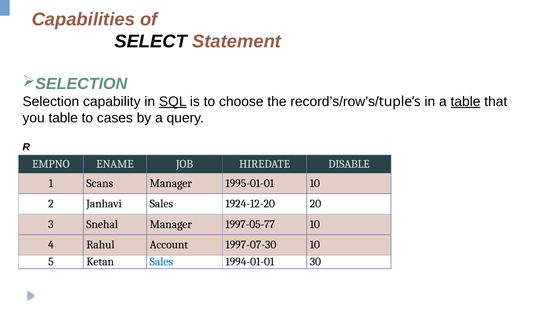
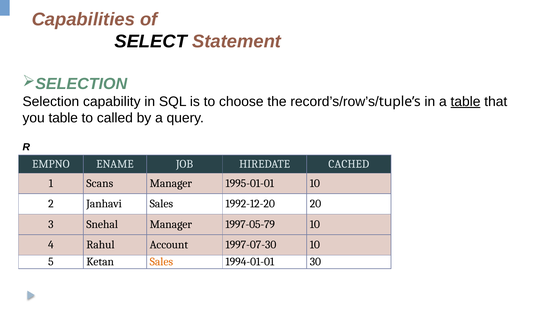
SQL underline: present -> none (173, 102)
cases: cases -> called (115, 118)
DISABLE: DISABLE -> CACHED (349, 164)
1924-12-20: 1924-12-20 -> 1992-12-20 (250, 204)
1997-05-77: 1997-05-77 -> 1997-05-79 (250, 225)
Sales colour: blue -> orange (161, 262)
